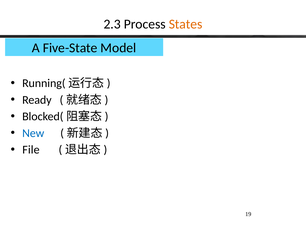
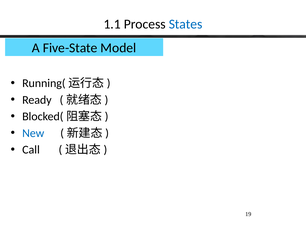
2.3: 2.3 -> 1.1 (112, 24)
States colour: orange -> blue (186, 24)
File: File -> Call (31, 150)
